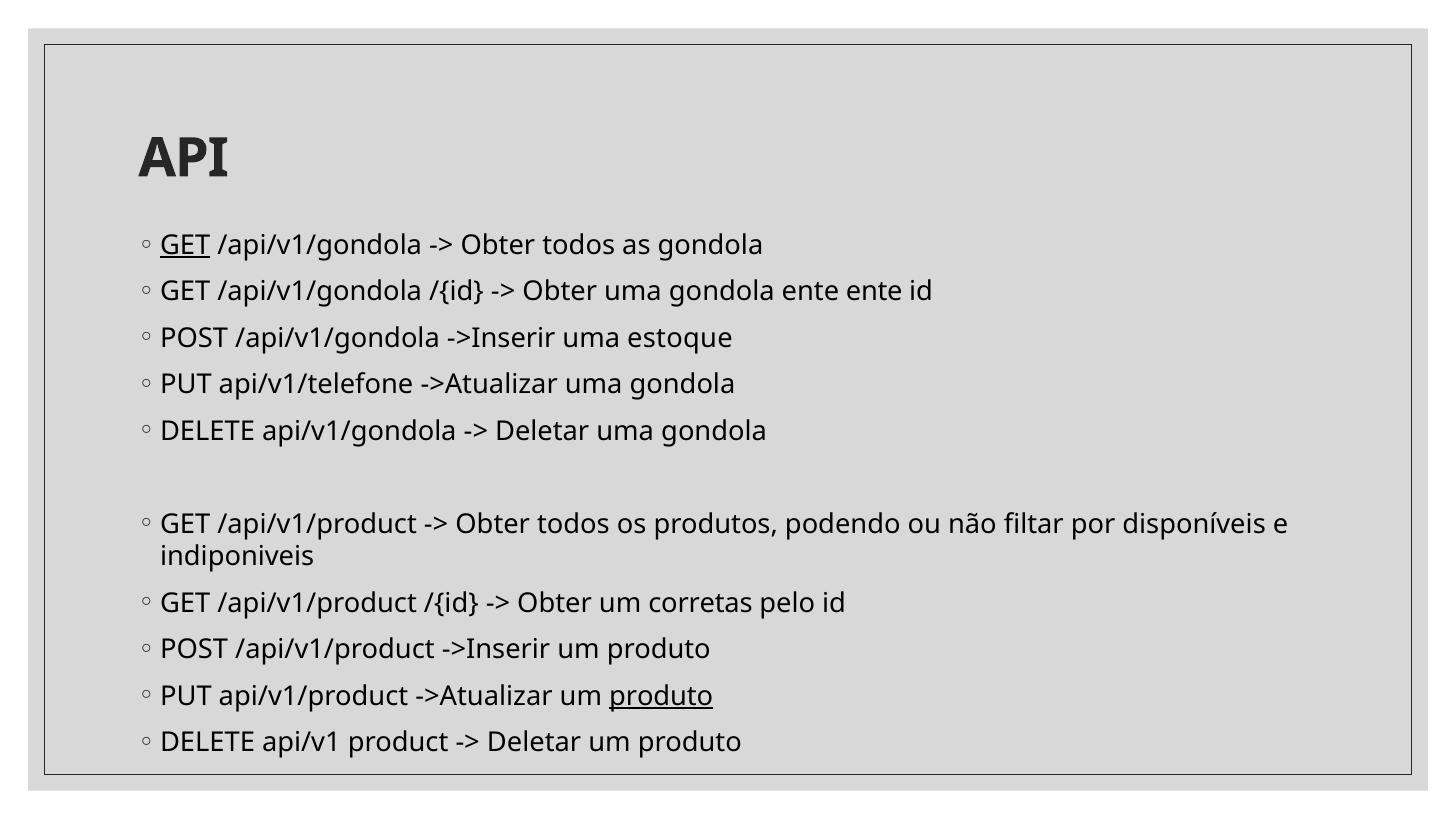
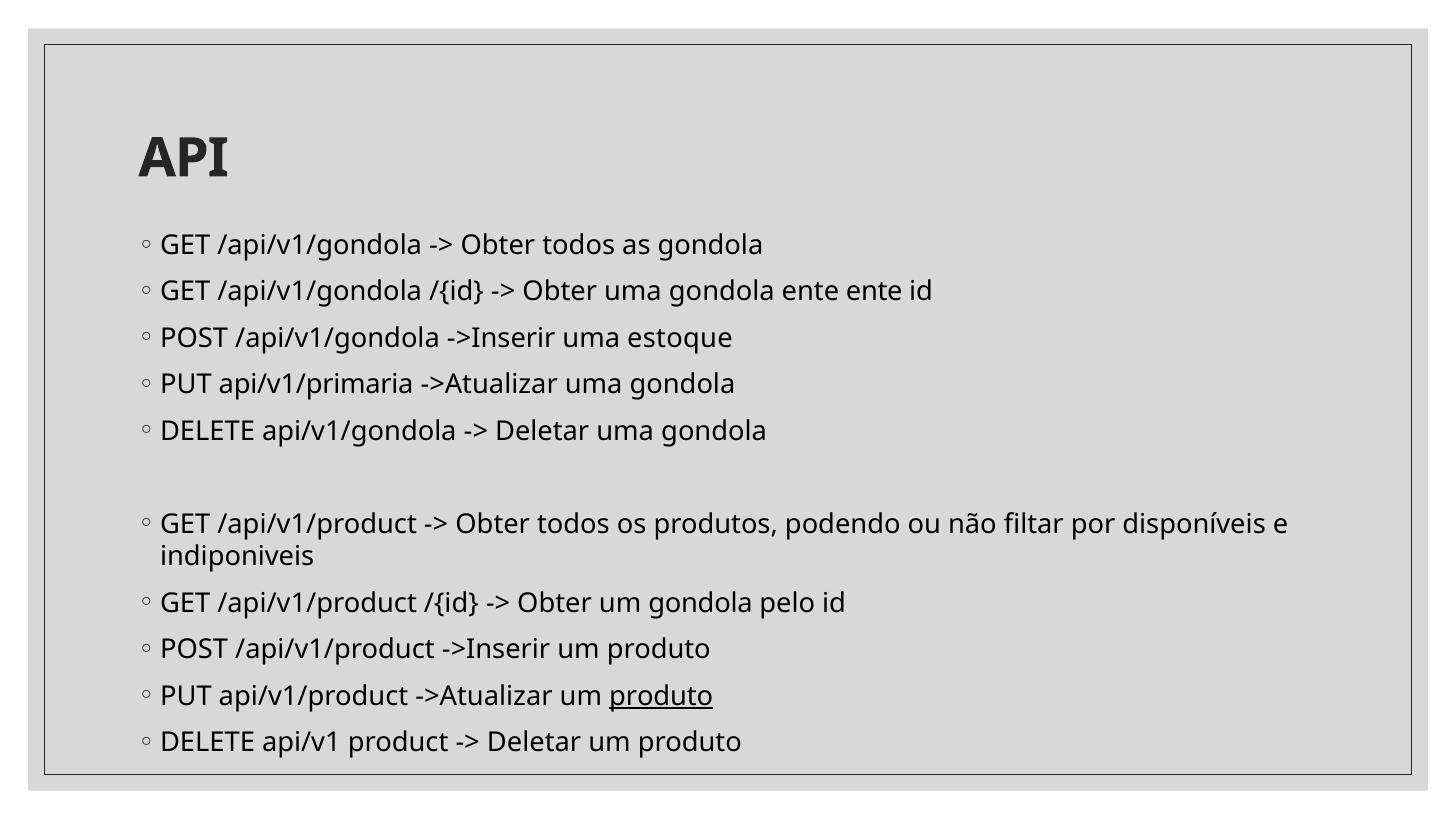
GET underline: present -> none (185, 246)
api/v1/telefone: api/v1/telefone -> api/v1/primaria (316, 385)
um corretas: corretas -> gondola (700, 603)
